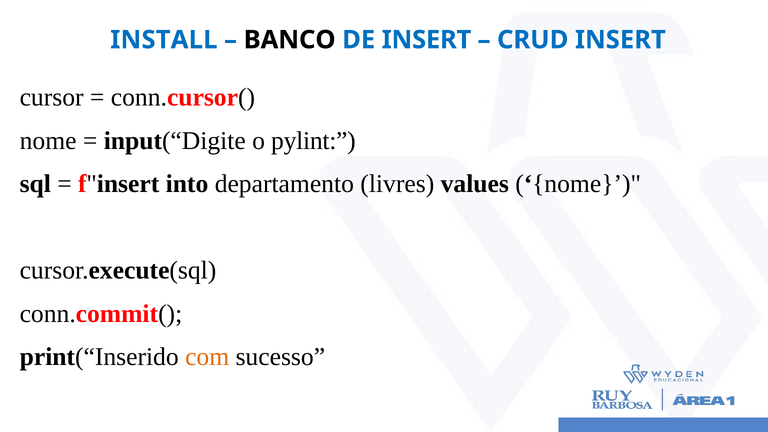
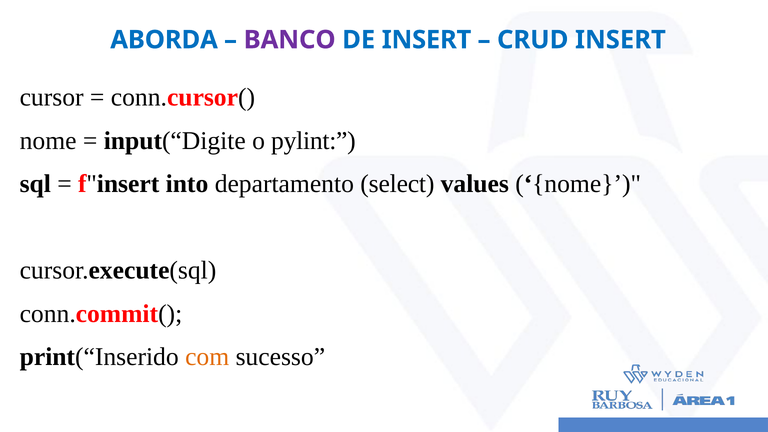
INSTALL: INSTALL -> ABORDA (164, 40)
BANCO colour: black -> purple (290, 40)
livres: livres -> select (397, 184)
